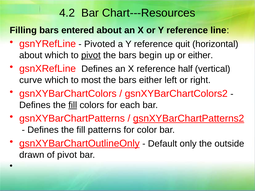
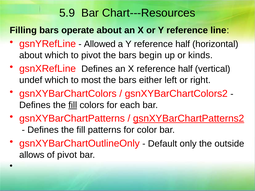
4.2: 4.2 -> 5.9 (67, 13)
entered: entered -> operate (78, 30)
Pivoted: Pivoted -> Allowed (100, 44)
Y reference quit: quit -> half (183, 44)
pivot underline: present -> none (91, 55)
or either: either -> kinds (200, 55)
curve: curve -> undef (31, 80)
gsnXYBarChartOutlineOnly underline: present -> none (79, 144)
drawn: drawn -> allows (32, 155)
